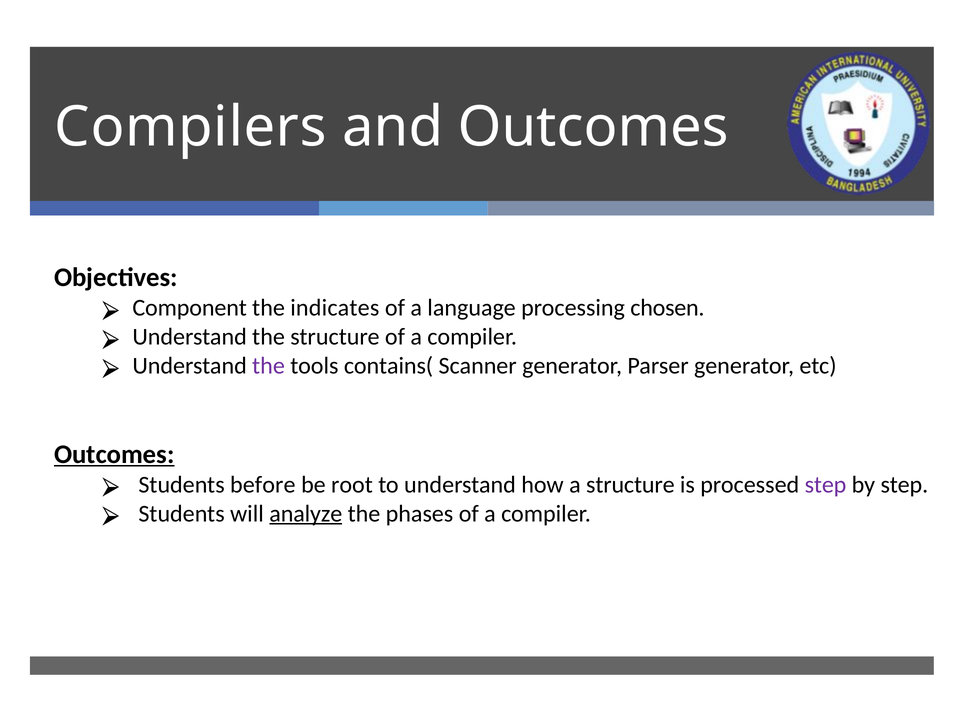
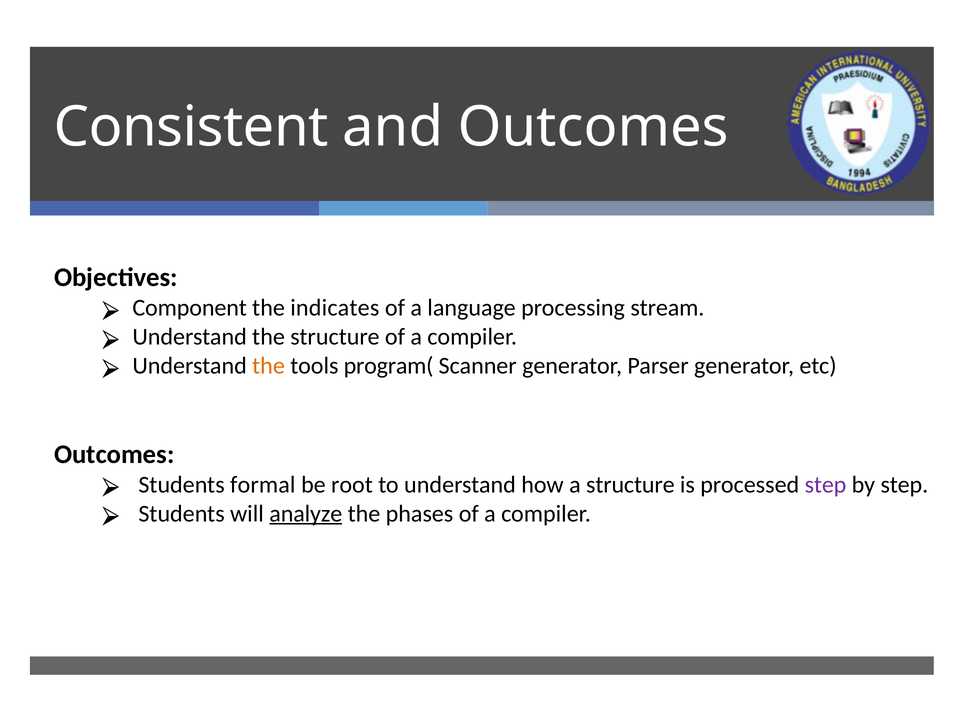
Compilers: Compilers -> Consistent (191, 127)
chosen: chosen -> stream (667, 308)
the colour: purple -> orange (268, 366)
contains(: contains( -> program( (389, 366)
Outcomes underline: present -> none (114, 454)
before: before -> formal (263, 485)
